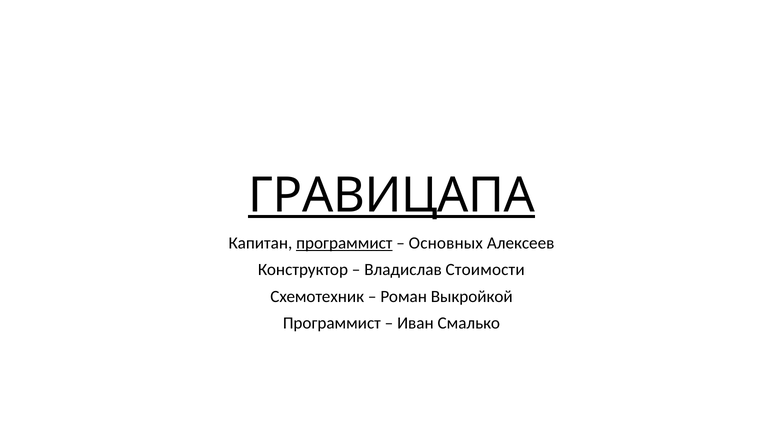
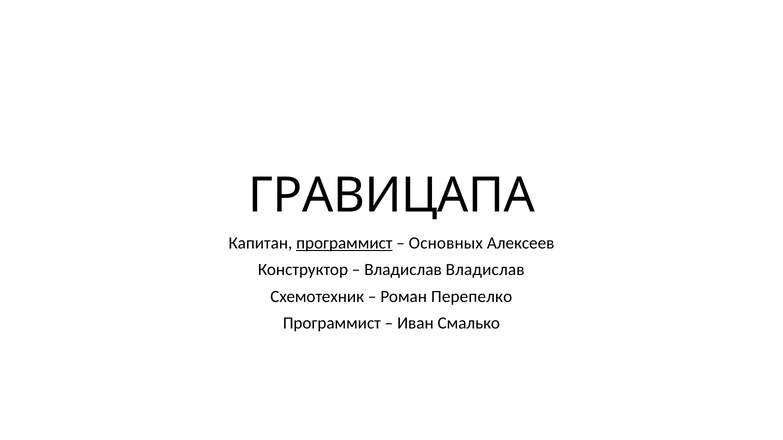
ГРАВИЦАПА underline: present -> none (392, 196)
Владислав Стоимости: Стоимости -> Владислав (485, 270)
Выкройкой: Выкройкой -> Перепелко (472, 297)
